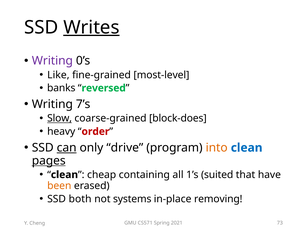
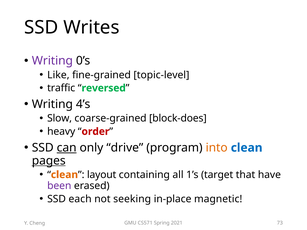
Writes underline: present -> none (91, 27)
most-level: most-level -> topic-level (161, 75)
banks: banks -> traffic (61, 88)
7’s: 7’s -> 4’s (83, 104)
Slow underline: present -> none (60, 118)
clean colour: black -> orange (64, 175)
cheap: cheap -> layout (102, 175)
suited: suited -> target (217, 175)
been colour: orange -> purple (59, 186)
both: both -> each (80, 199)
systems: systems -> seeking (132, 199)
removing: removing -> magnetic (218, 199)
